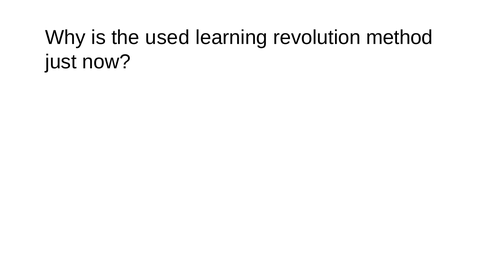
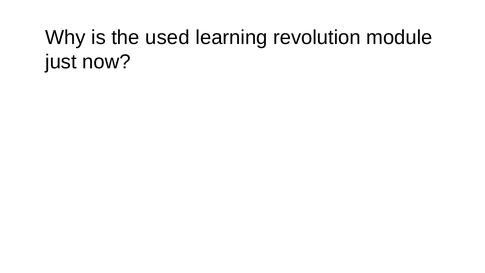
method: method -> module (399, 38)
